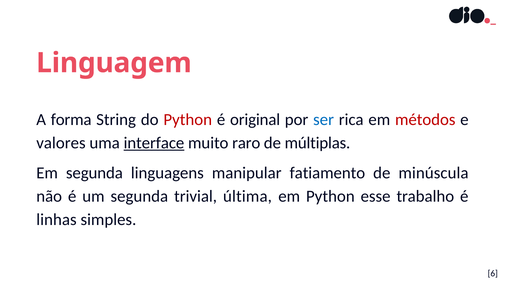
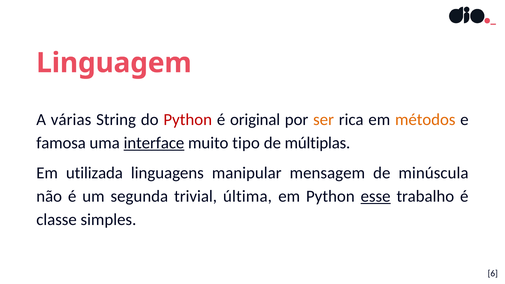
forma: forma -> várias (71, 120)
ser colour: blue -> orange (324, 120)
métodos colour: red -> orange (425, 120)
valores: valores -> famosa (61, 143)
raro: raro -> tipo (246, 143)
Em segunda: segunda -> utilizada (94, 173)
fatiamento: fatiamento -> mensagem (327, 173)
esse underline: none -> present (376, 196)
linhas: linhas -> classe (57, 220)
